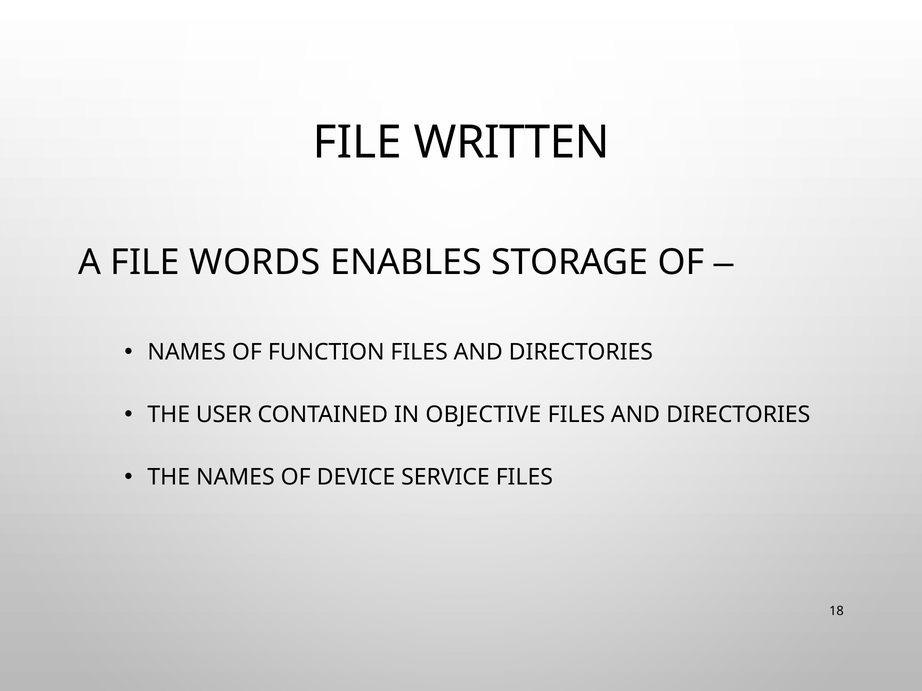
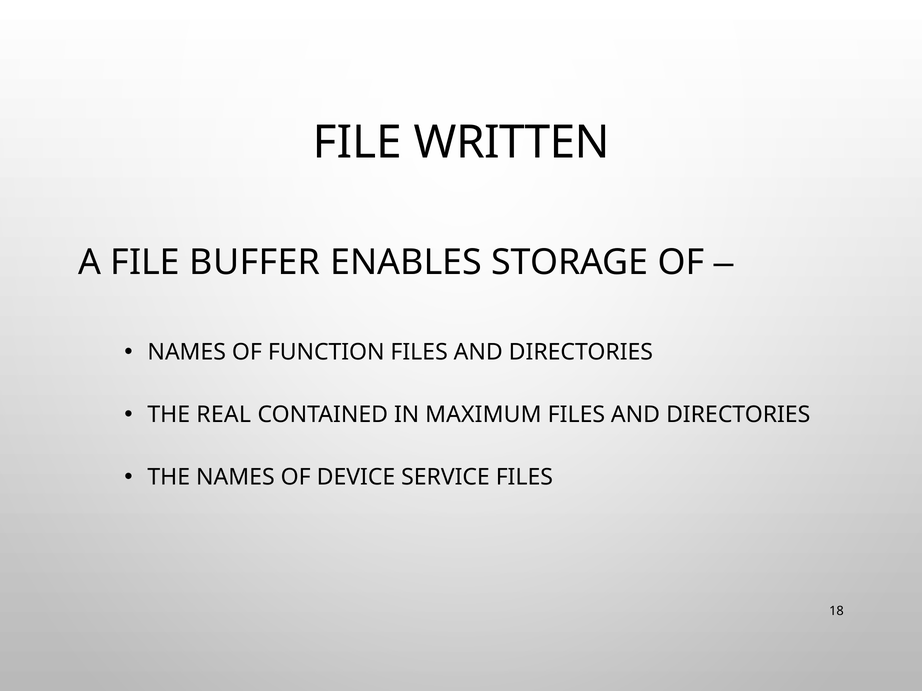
WORDS: WORDS -> BUFFER (255, 262)
USER: USER -> REAL (224, 415)
OBJECTIVE: OBJECTIVE -> MAXIMUM (483, 415)
